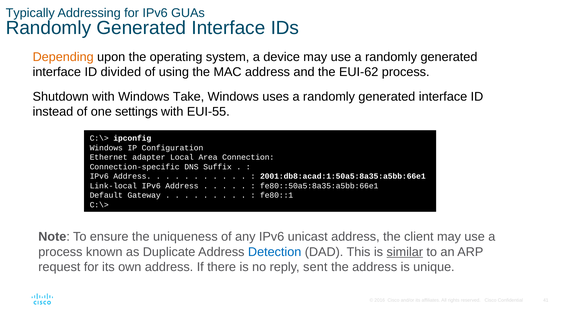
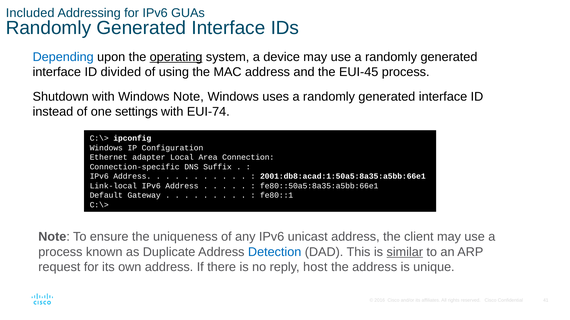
Typically: Typically -> Included (30, 13)
Depending colour: orange -> blue (63, 57)
operating underline: none -> present (176, 57)
EUI-62: EUI-62 -> EUI-45 (359, 72)
Windows Take: Take -> Note (188, 97)
EUI-55: EUI-55 -> EUI-74 (208, 112)
sent: sent -> host (315, 268)
